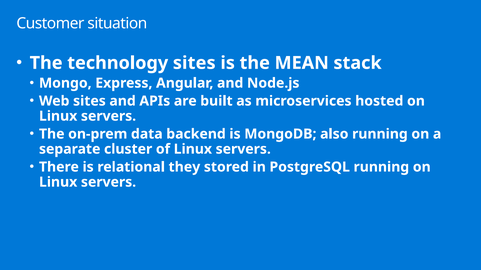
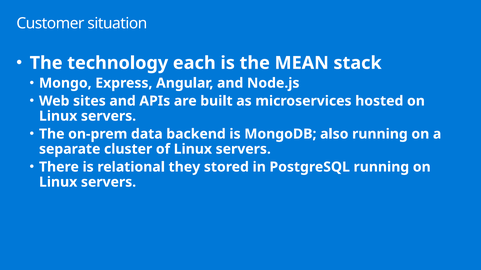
technology sites: sites -> each (194, 63)
